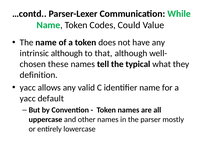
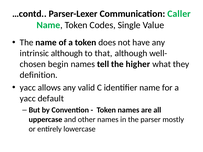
While: While -> Caller (179, 14)
Could: Could -> Single (129, 25)
these: these -> begin (58, 64)
typical: typical -> higher (138, 64)
